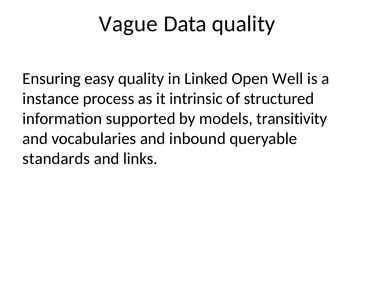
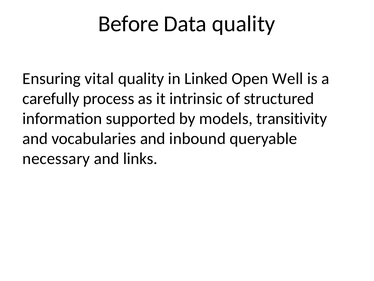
Vague: Vague -> Before (129, 24)
easy: easy -> vital (99, 78)
instance: instance -> carefully (51, 98)
standards: standards -> necessary (56, 158)
